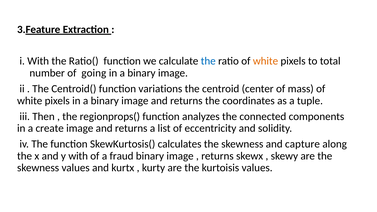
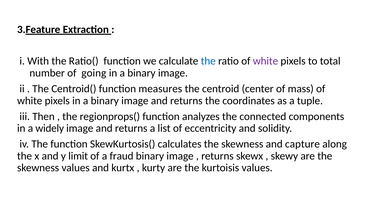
white colour: orange -> purple (265, 61)
variations: variations -> measures (160, 89)
create: create -> widely (50, 128)
y with: with -> limit (78, 156)
